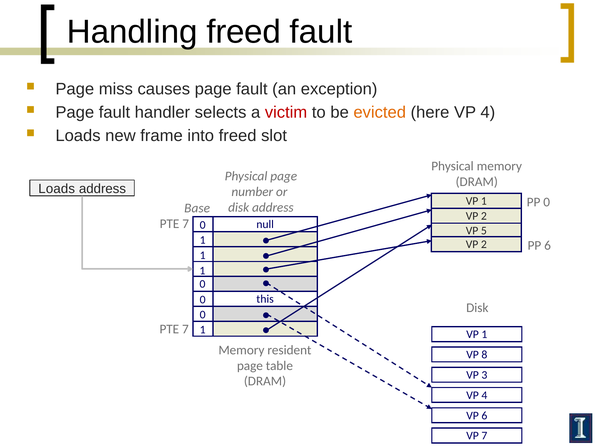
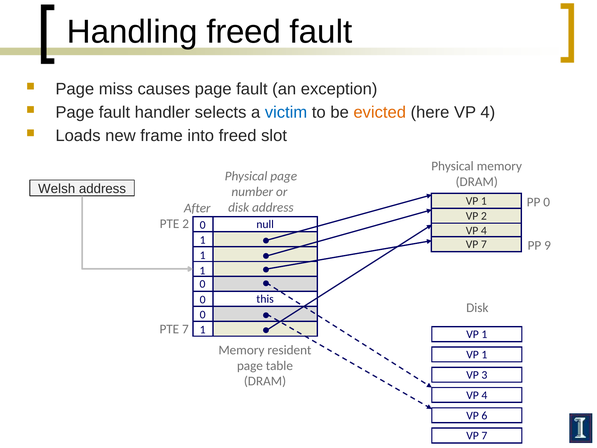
victim colour: red -> blue (286, 112)
Loads: Loads -> Welsh (57, 189)
Base: Base -> After (197, 208)
7: 7 -> 2 (186, 224)
5: 5 -> 4 (484, 231)
2: 2 -> 7 (484, 244)
PP 6: 6 -> 9 (548, 245)
8: 8 -> 1 (484, 354)
